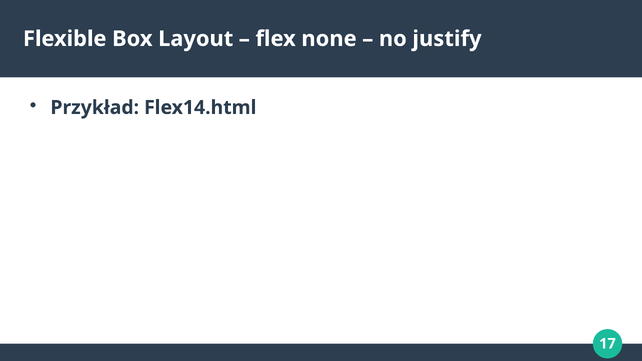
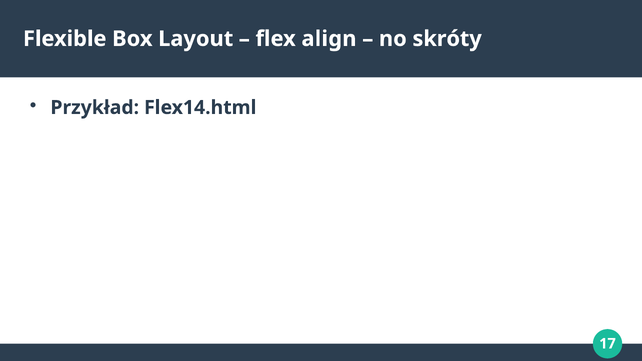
none: none -> align (329, 39)
justify: justify -> skróty (447, 39)
